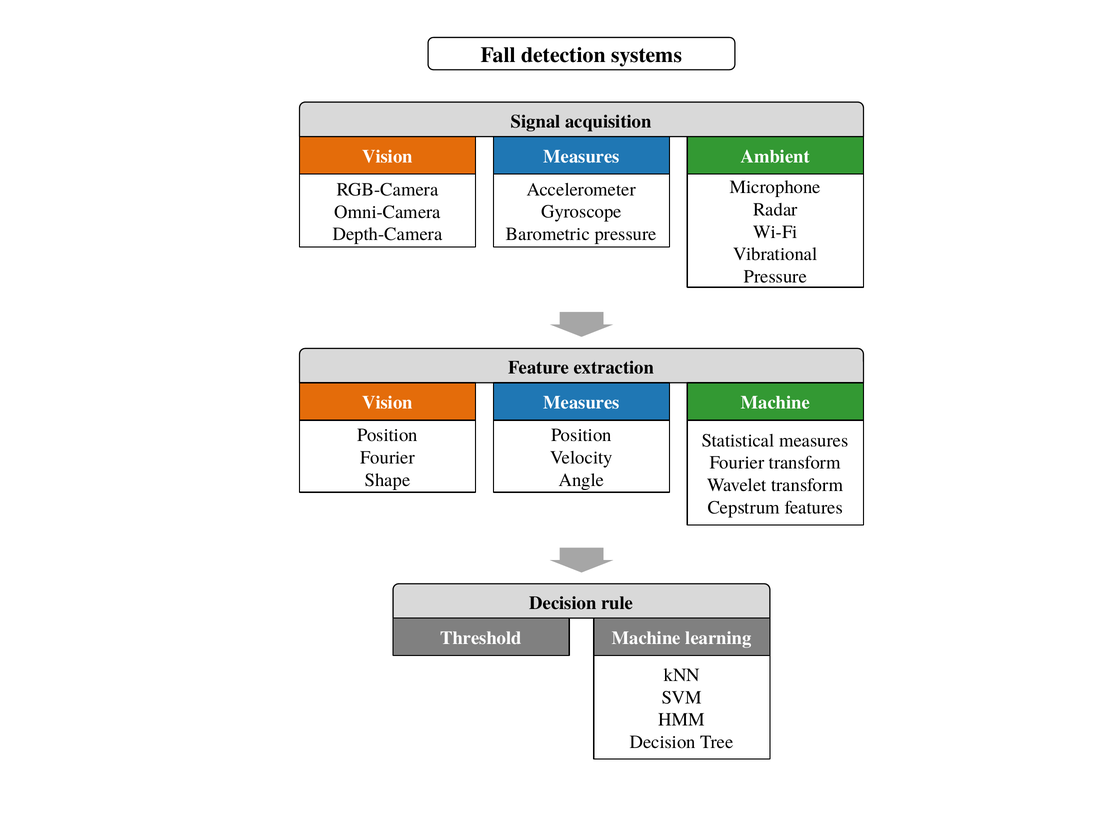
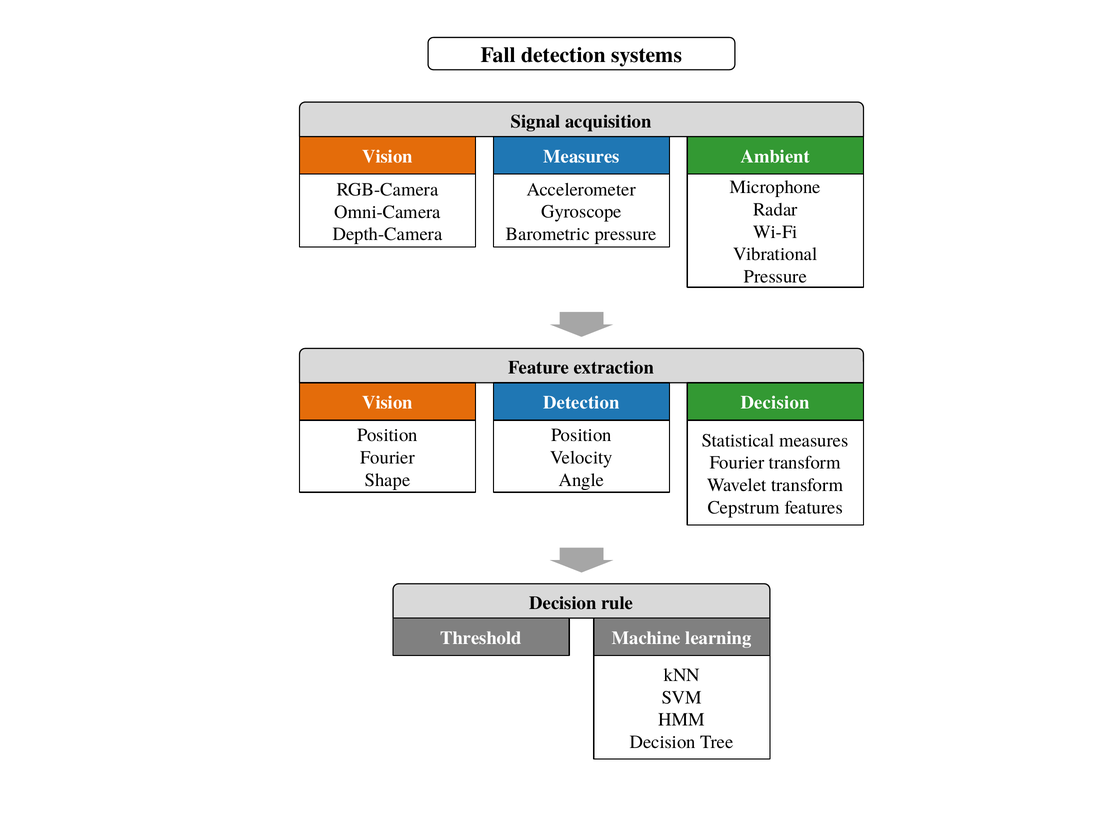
Vision Measures: Measures -> Detection (581, 403)
Machine: Machine -> Decision (775, 403)
